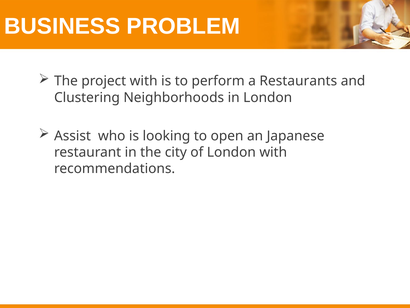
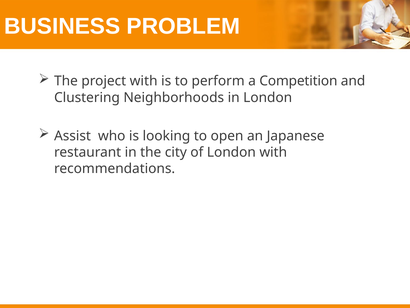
Restaurants: Restaurants -> Competition (298, 81)
